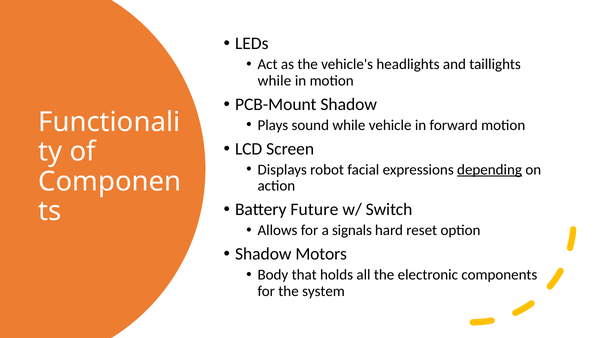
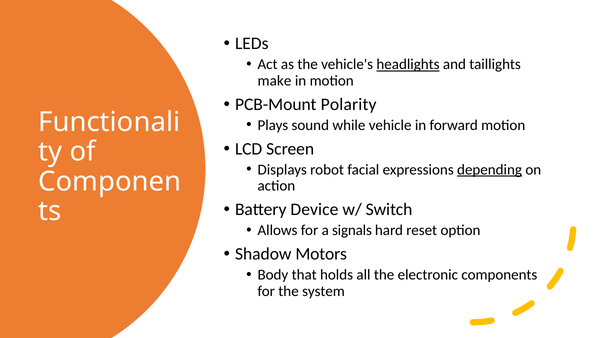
headlights underline: none -> present (408, 64)
while: while -> make (274, 81)
PCB-Mount Shadow: Shadow -> Polarity (349, 104)
Future: Future -> Device (314, 210)
